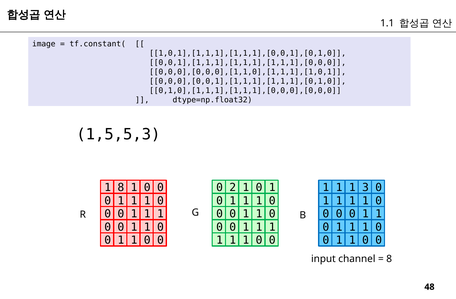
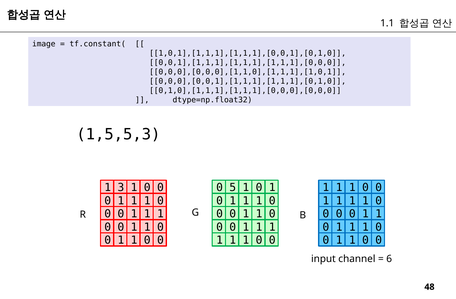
1 8: 8 -> 3 (121, 188)
2: 2 -> 5 (233, 188)
3: 3 -> 0 (365, 188)
8: 8 -> 6 (389, 259)
